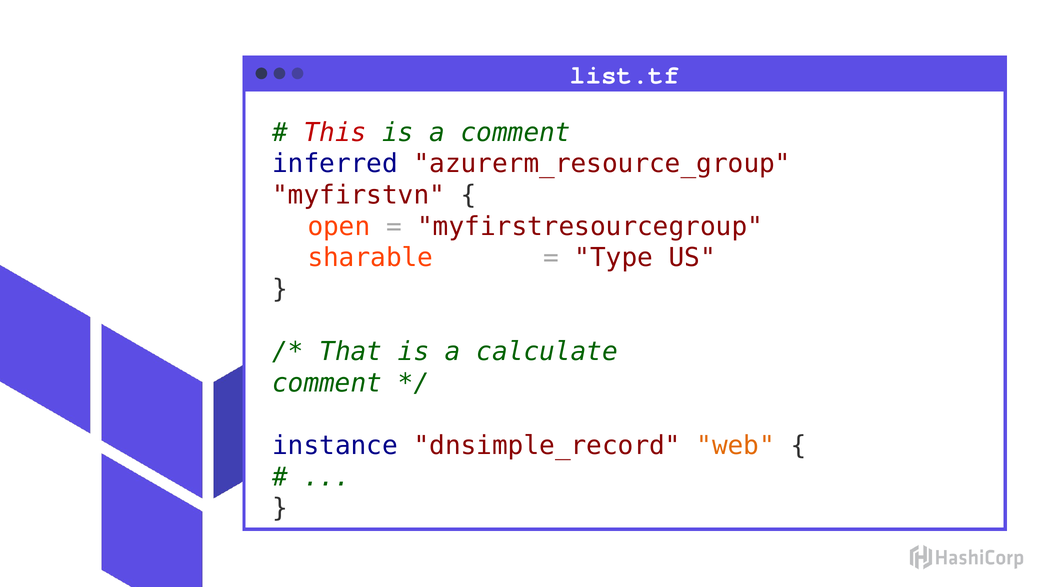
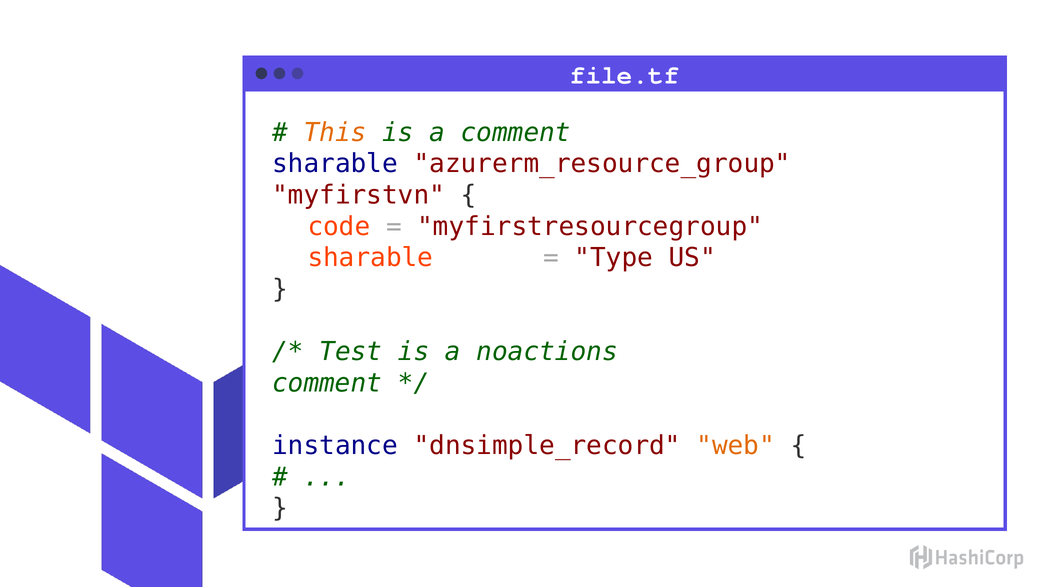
list.tf: list.tf -> file.tf (625, 75)
This colour: red -> orange (335, 133)
inferred: inferred -> sharable (335, 164)
open: open -> code (339, 227)
That: That -> Test (351, 352)
calculate: calculate -> noactions (547, 352)
